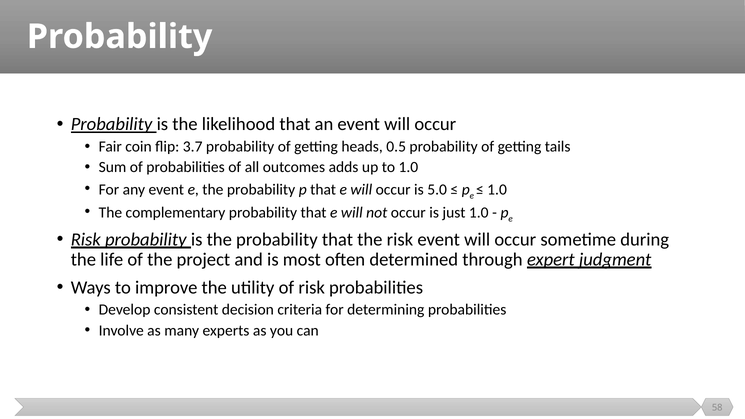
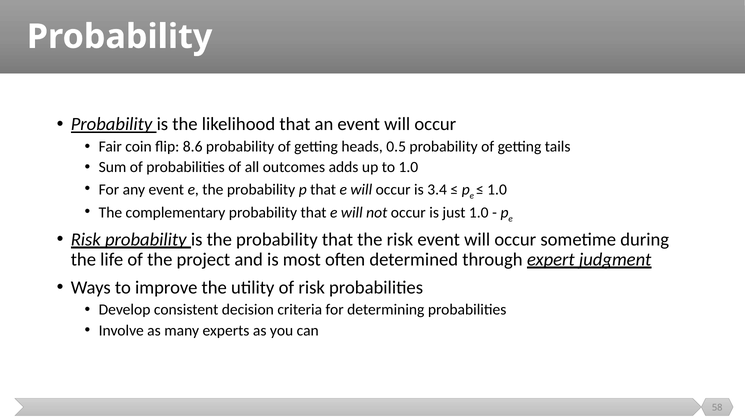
3.7: 3.7 -> 8.6 (193, 147)
5.0: 5.0 -> 3.4 (437, 190)
